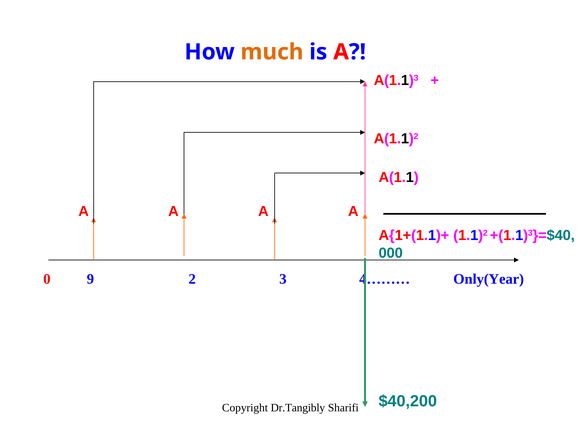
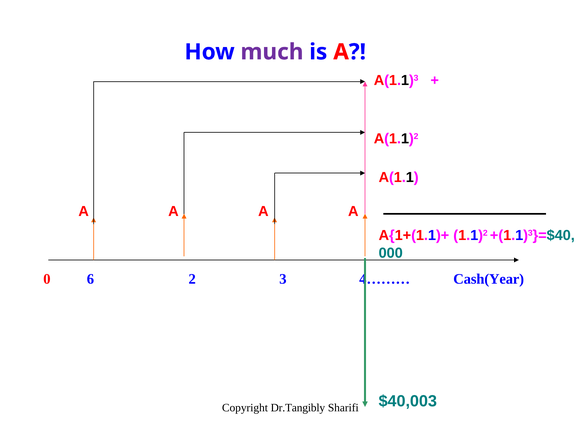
much colour: orange -> purple (272, 52)
9: 9 -> 6 (90, 279)
Only(Year: Only(Year -> Cash(Year (489, 279)
$40,200: $40,200 -> $40,003 (408, 401)
